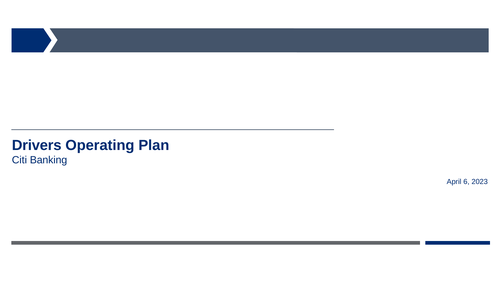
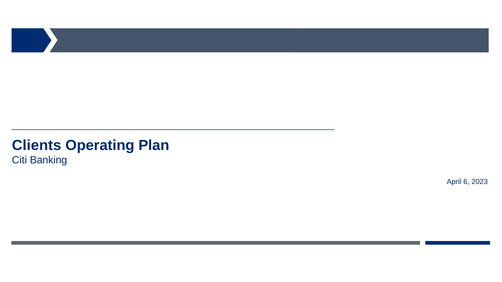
Drivers: Drivers -> Clients (37, 145)
